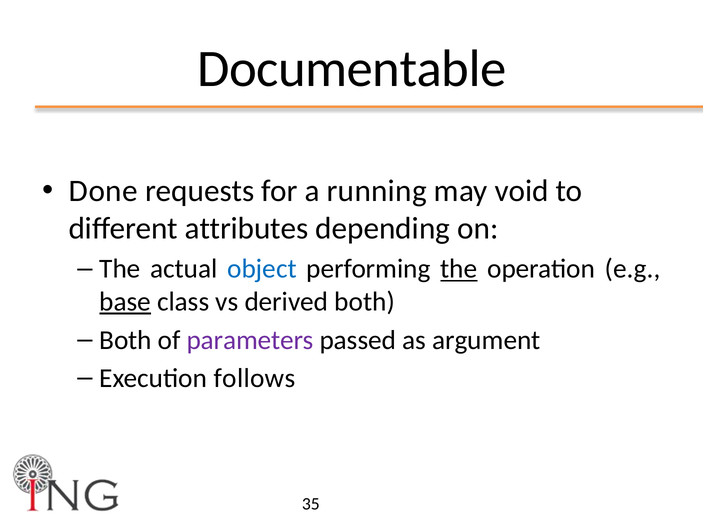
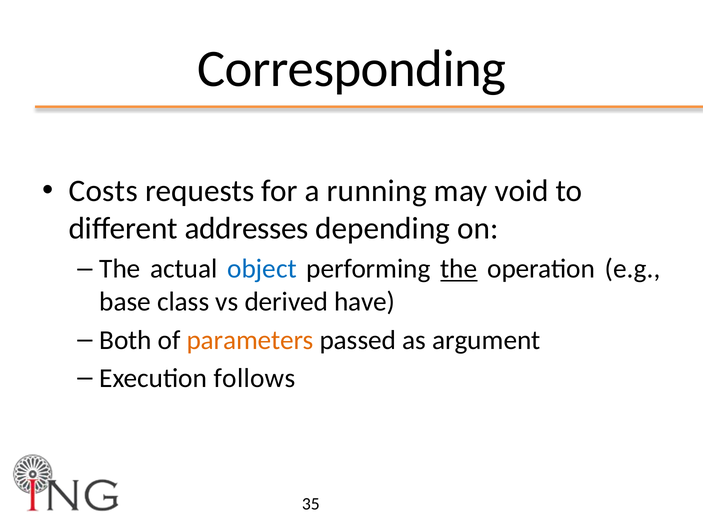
Documentable: Documentable -> Corresponding (352, 69)
Done: Done -> Costs (103, 191)
attributes: attributes -> addresses (247, 229)
base underline: present -> none (125, 302)
derived both: both -> have (365, 302)
parameters colour: purple -> orange (250, 340)
